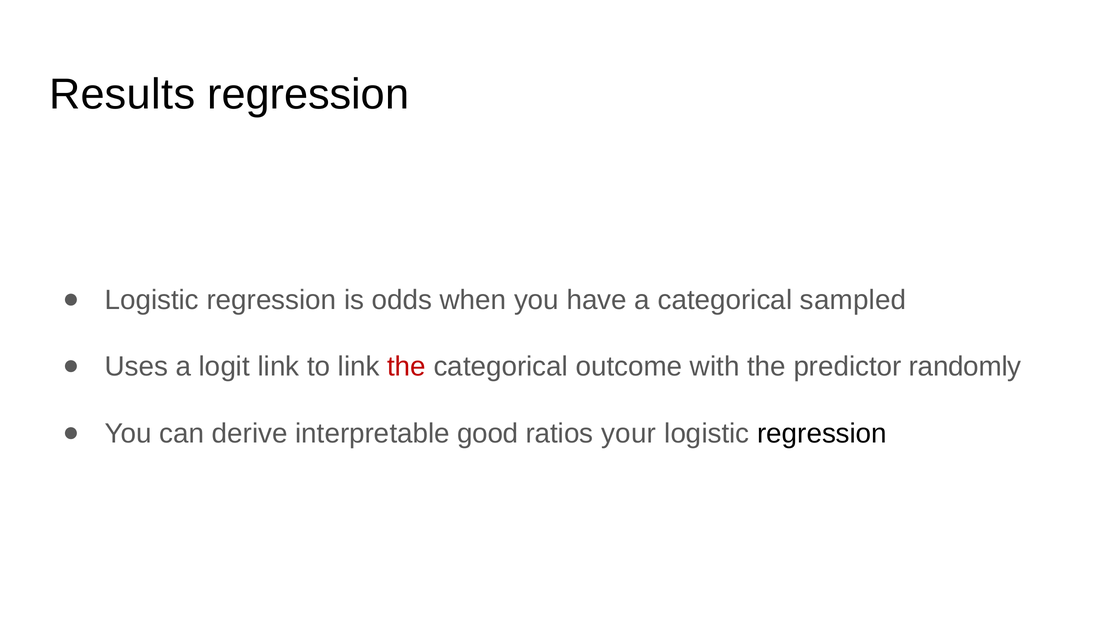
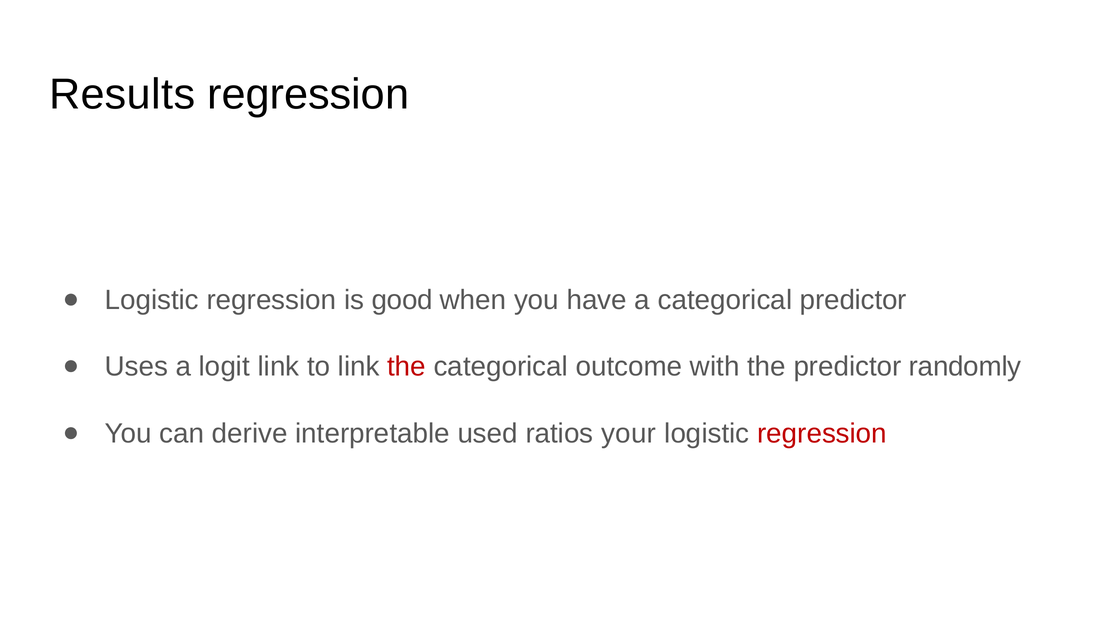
odds: odds -> good (402, 300)
categorical sampled: sampled -> predictor (853, 300)
good: good -> used (488, 434)
regression colour: black -> red (822, 434)
